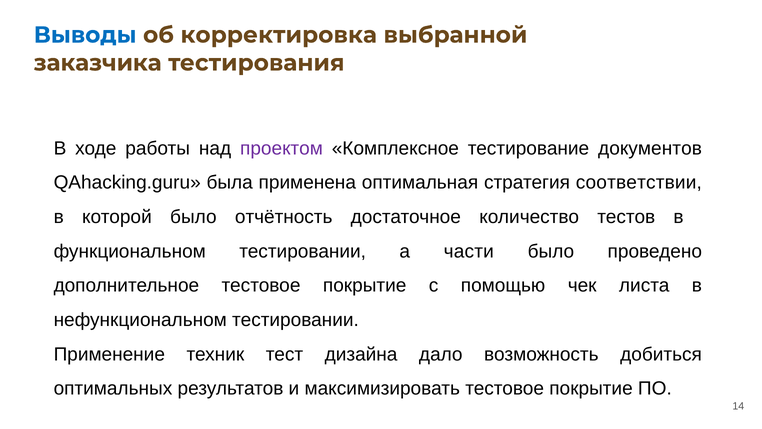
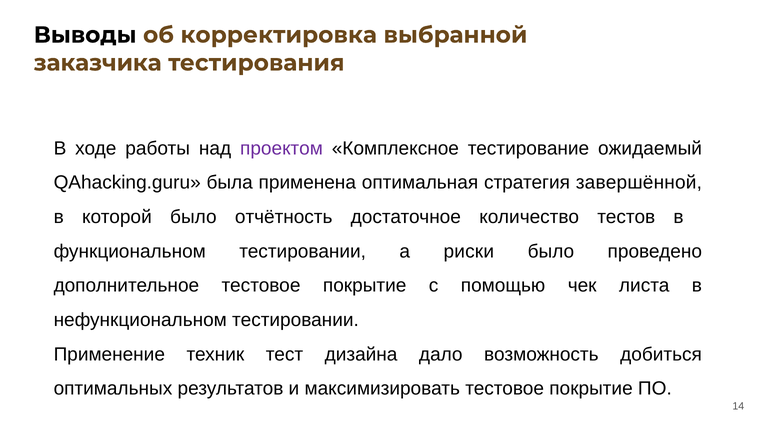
Выводы colour: blue -> black (85, 35)
документов: документов -> ожидаемый (650, 148)
соответствии: соответствии -> завершённой (639, 182)
части: части -> риски (469, 251)
